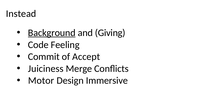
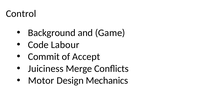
Instead: Instead -> Control (21, 14)
Background underline: present -> none (52, 33)
Giving: Giving -> Game (110, 33)
Feeling: Feeling -> Labour (65, 44)
Immersive: Immersive -> Mechanics (107, 80)
